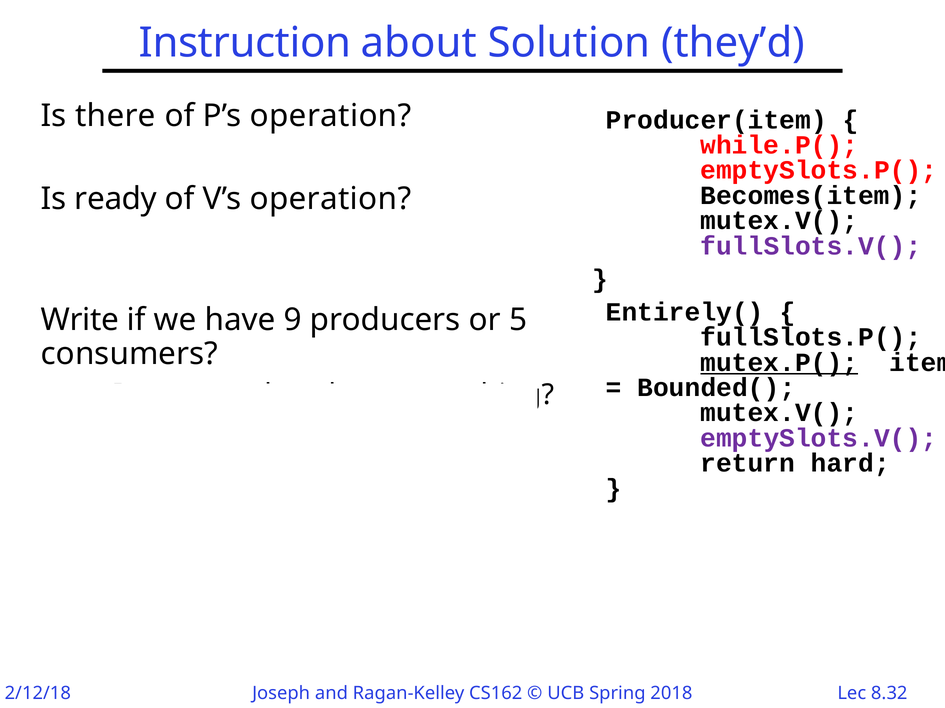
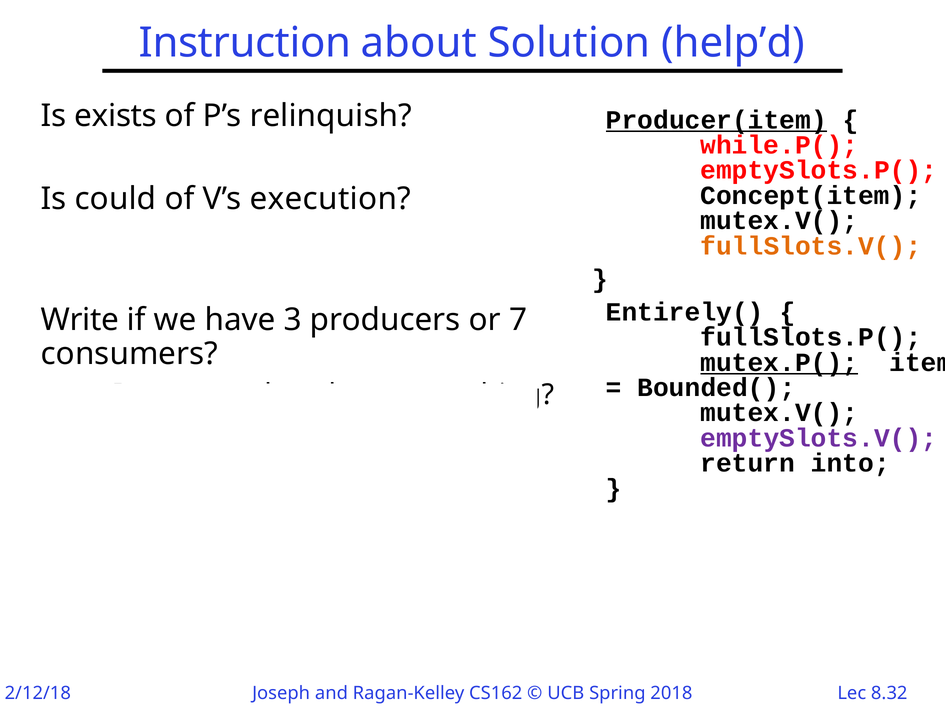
they’d: they’d -> help’d (733, 43)
there: there -> exists (116, 116)
P’s operation: operation -> relinquish (331, 116)
Producer(item underline: none -> present (716, 120)
Becomes(item: Becomes(item -> Concept(item (811, 196)
ready: ready -> could (115, 199)
V’s operation: operation -> execution (330, 199)
fullSlots.V( colour: purple -> orange (811, 246)
9: 9 -> 3 (293, 320)
5: 5 -> 7 (518, 320)
hard: hard -> into (850, 464)
